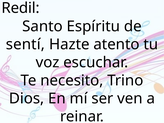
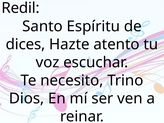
sentí: sentí -> dices (25, 44)
